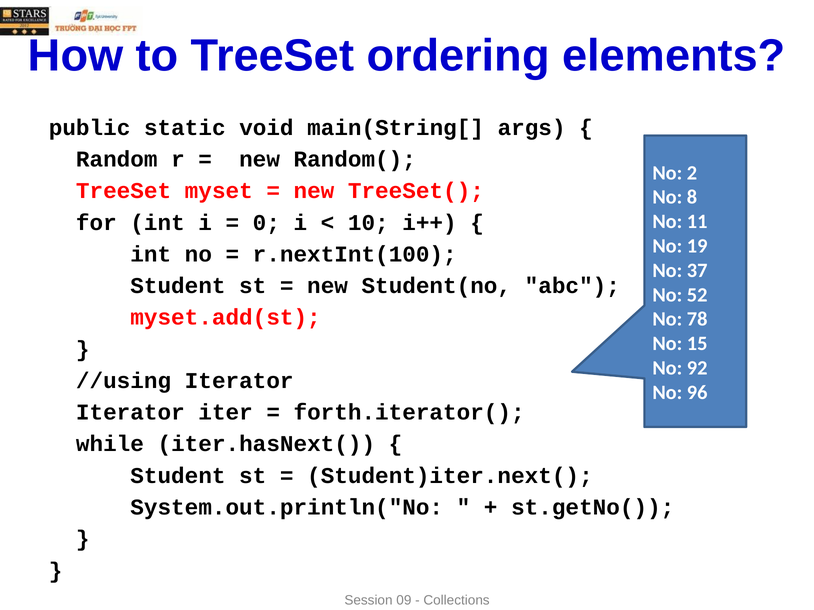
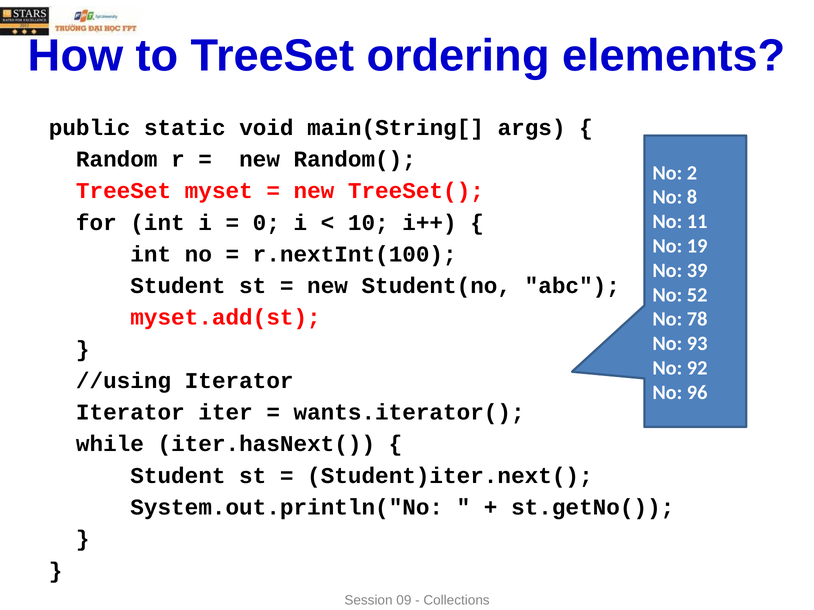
37: 37 -> 39 (697, 271)
15: 15 -> 93 (697, 344)
forth.iterator(: forth.iterator( -> wants.iterator( (409, 413)
